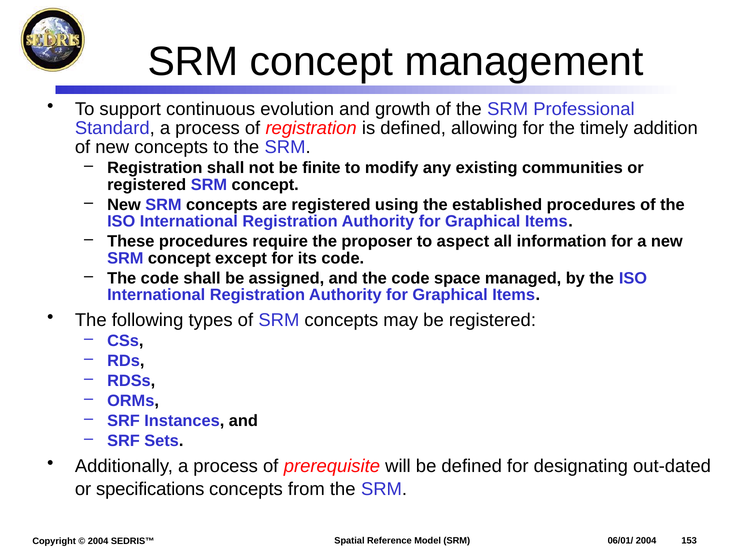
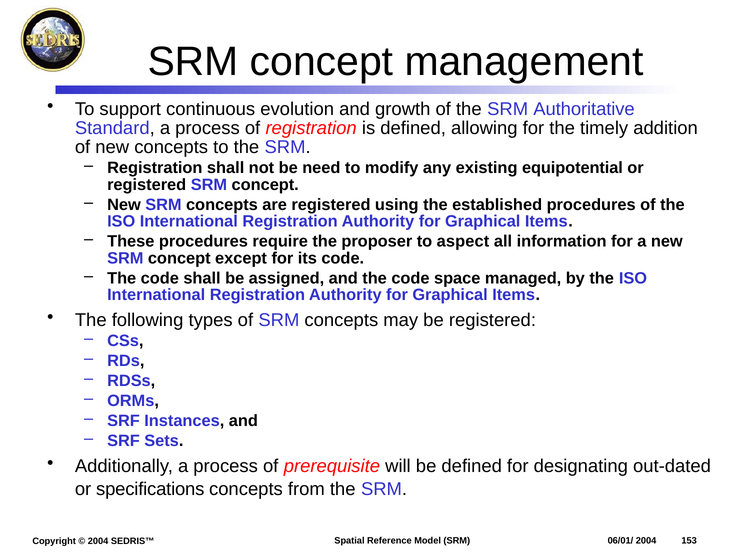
Professional: Professional -> Authoritative (584, 109)
finite: finite -> need (321, 168)
communities: communities -> equipotential (572, 168)
